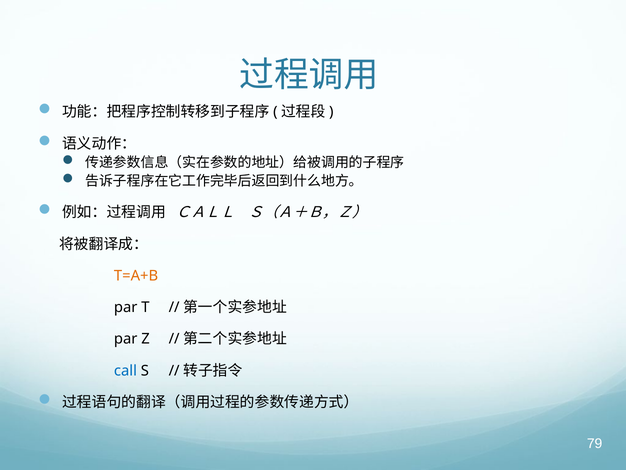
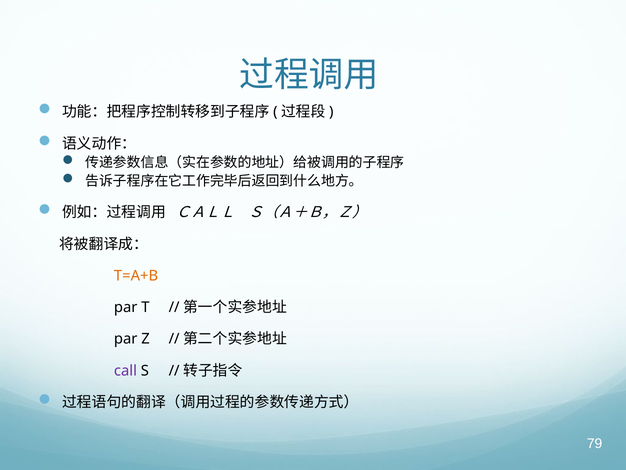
call colour: blue -> purple (125, 370)
